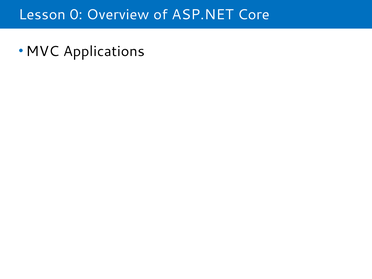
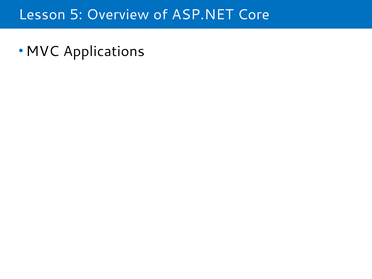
0: 0 -> 5 (76, 15)
